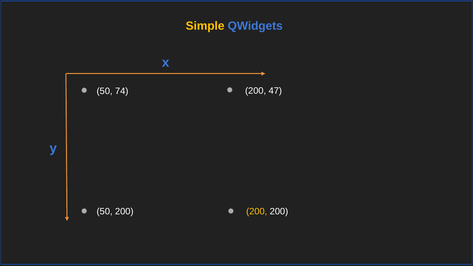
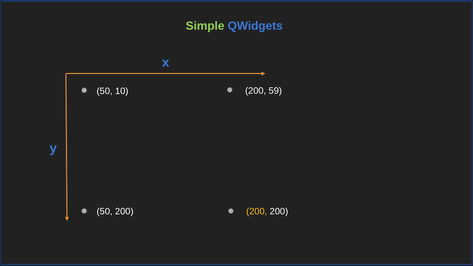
Simple colour: yellow -> light green (205, 26)
74: 74 -> 10 (122, 91)
47: 47 -> 59 (275, 91)
